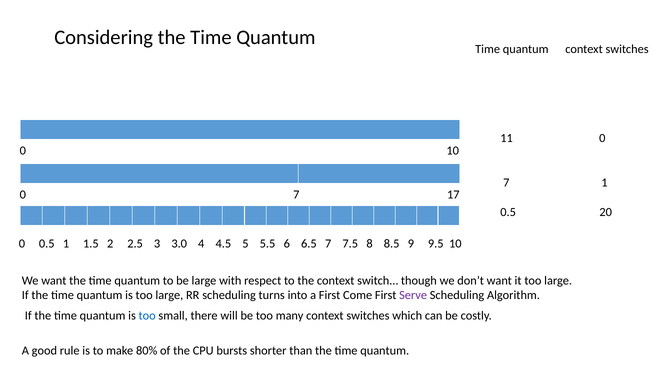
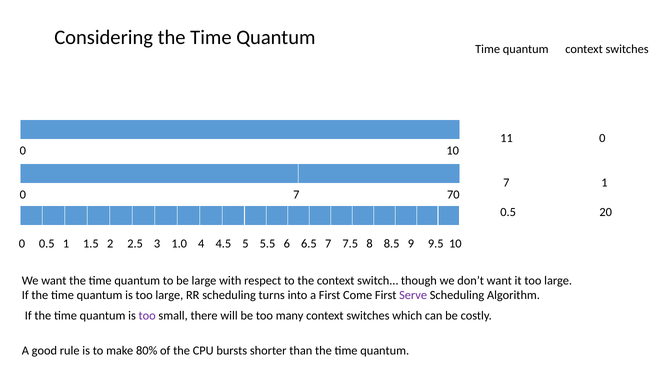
17: 17 -> 70 (453, 194)
3.0: 3.0 -> 1.0 (179, 243)
too colour: blue -> purple (147, 315)
